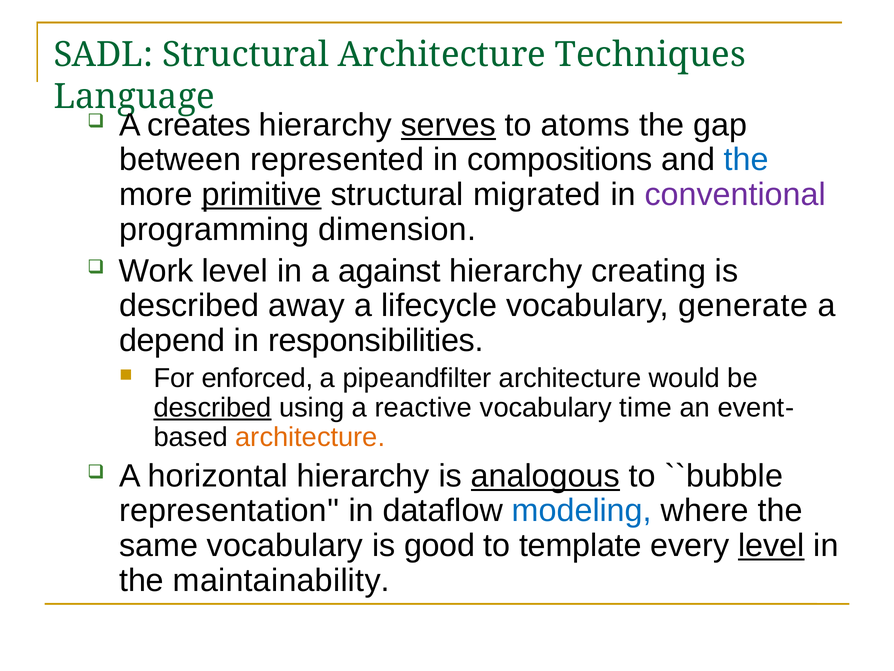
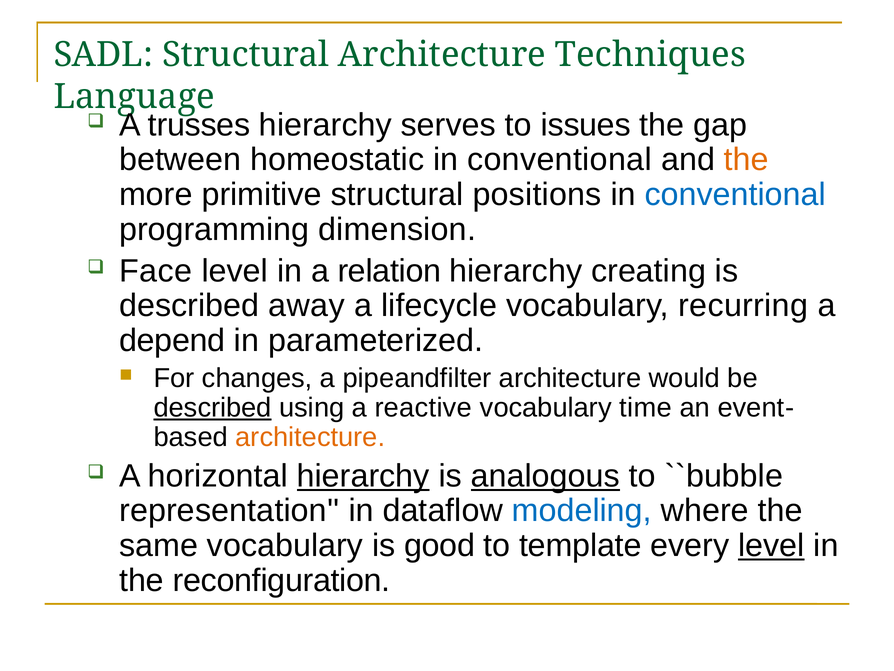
creates: creates -> trusses (199, 125)
serves underline: present -> none (448, 125)
atoms: atoms -> issues (586, 125)
represented: represented -> homeostatic (337, 160)
compositions: compositions -> conventional (560, 160)
the colour: blue -> orange (746, 160)
primitive underline: present -> none (262, 195)
migrated: migrated -> positions (537, 195)
conventional colour: purple -> blue (735, 195)
Work: Work -> Face (156, 271)
against: against -> relation (389, 271)
generate: generate -> recurring (743, 306)
responsibilities: responsibilities -> parameterized (376, 340)
enforced: enforced -> changes (257, 378)
hierarchy underline: none -> present (363, 476)
maintainability: maintainability -> reconfiguration (282, 580)
